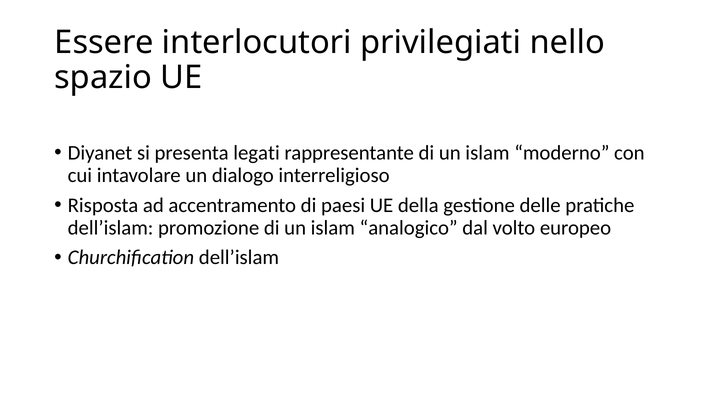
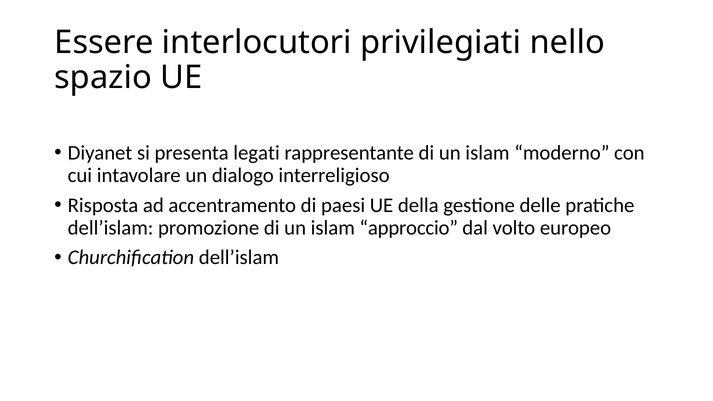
analogico: analogico -> approccio (409, 228)
